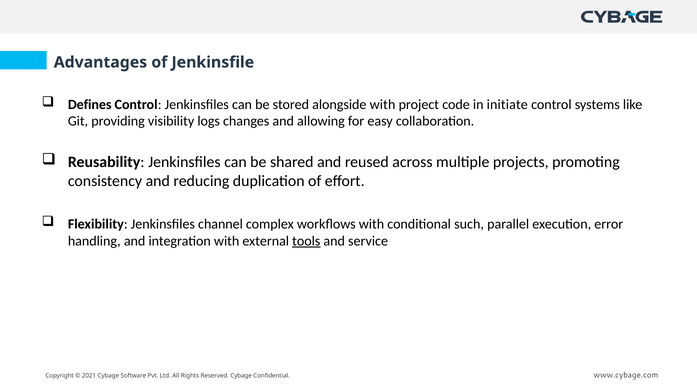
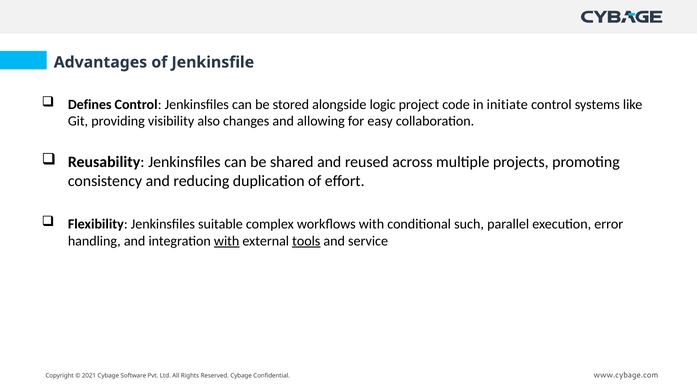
alongside with: with -> logic (383, 104)
logs: logs -> also (209, 121)
channel: channel -> suitable (220, 224)
with underline: none -> present (227, 241)
